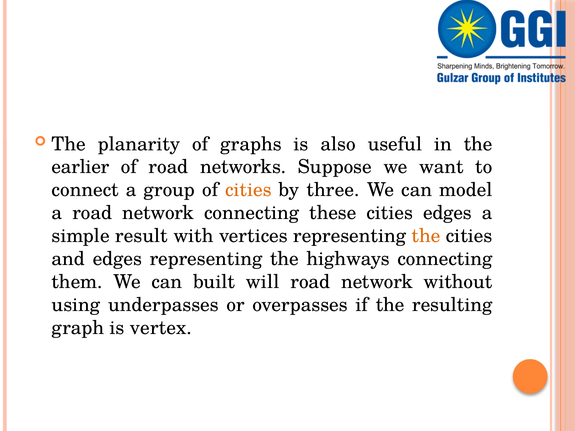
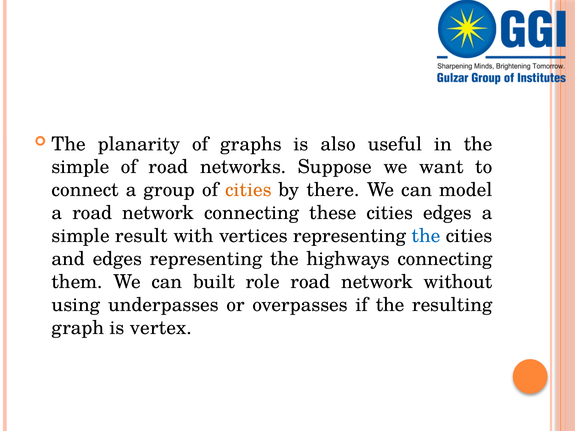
earlier: earlier -> simple (80, 167)
three: three -> there (333, 190)
the colour: orange -> blue (426, 236)
will: will -> role (263, 282)
